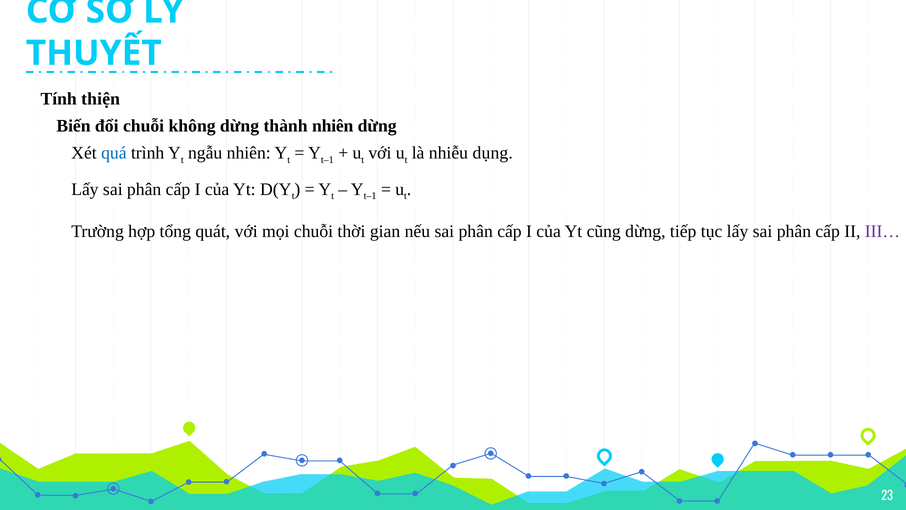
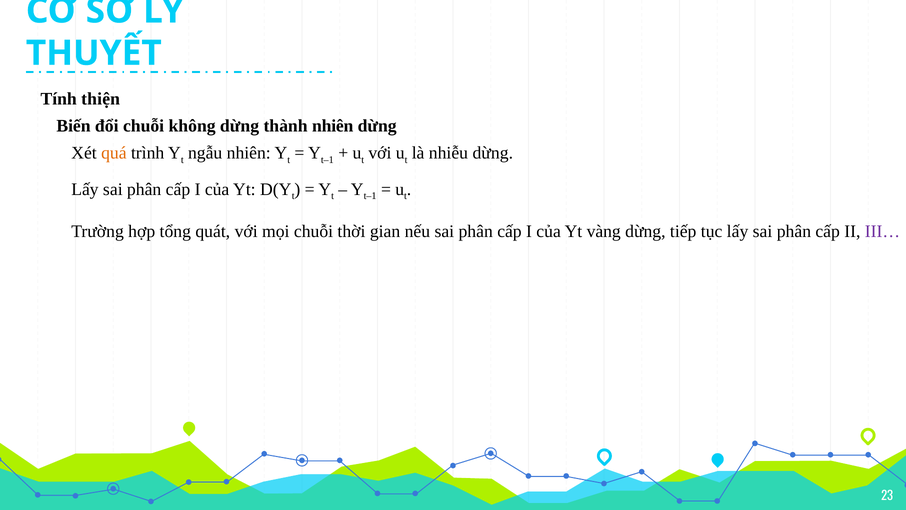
quá colour: blue -> orange (114, 153)
nhiễu dụng: dụng -> dừng (493, 153)
cũng: cũng -> vàng (604, 231)
